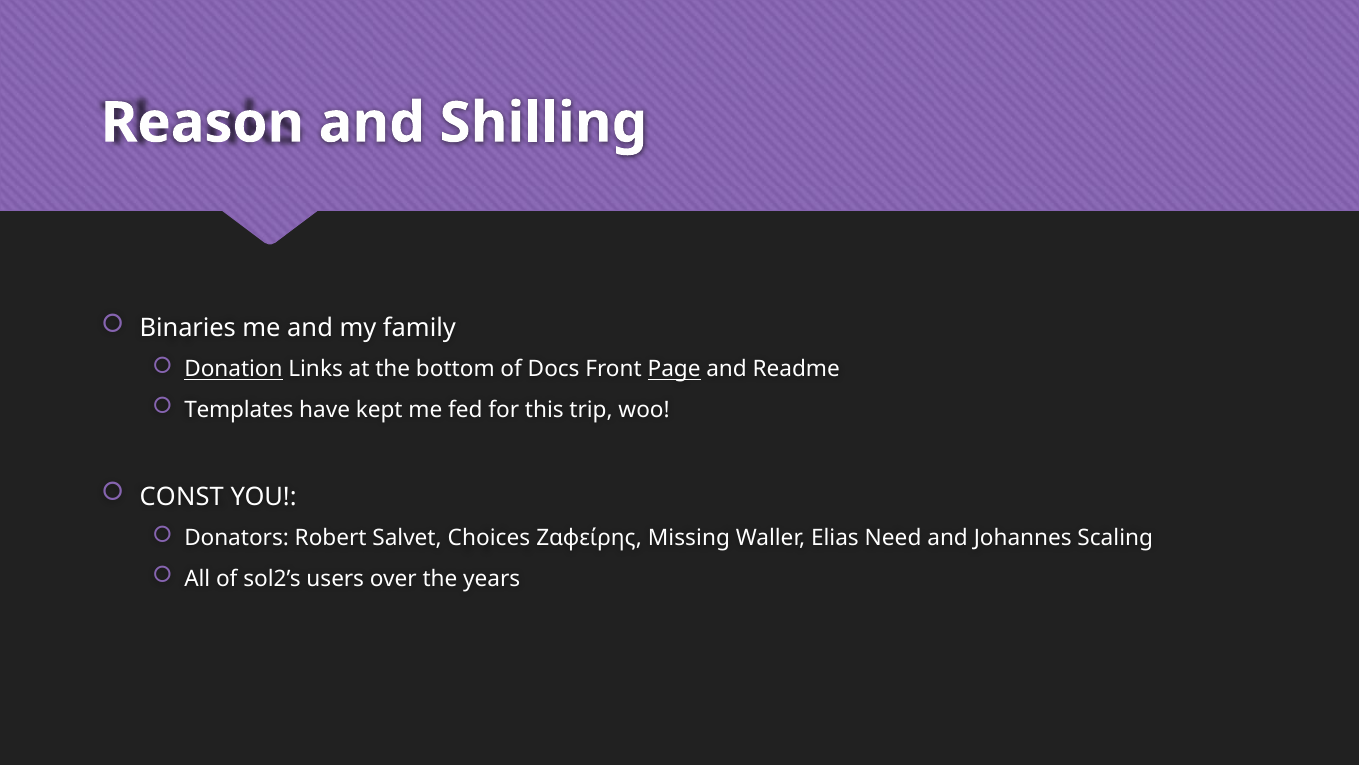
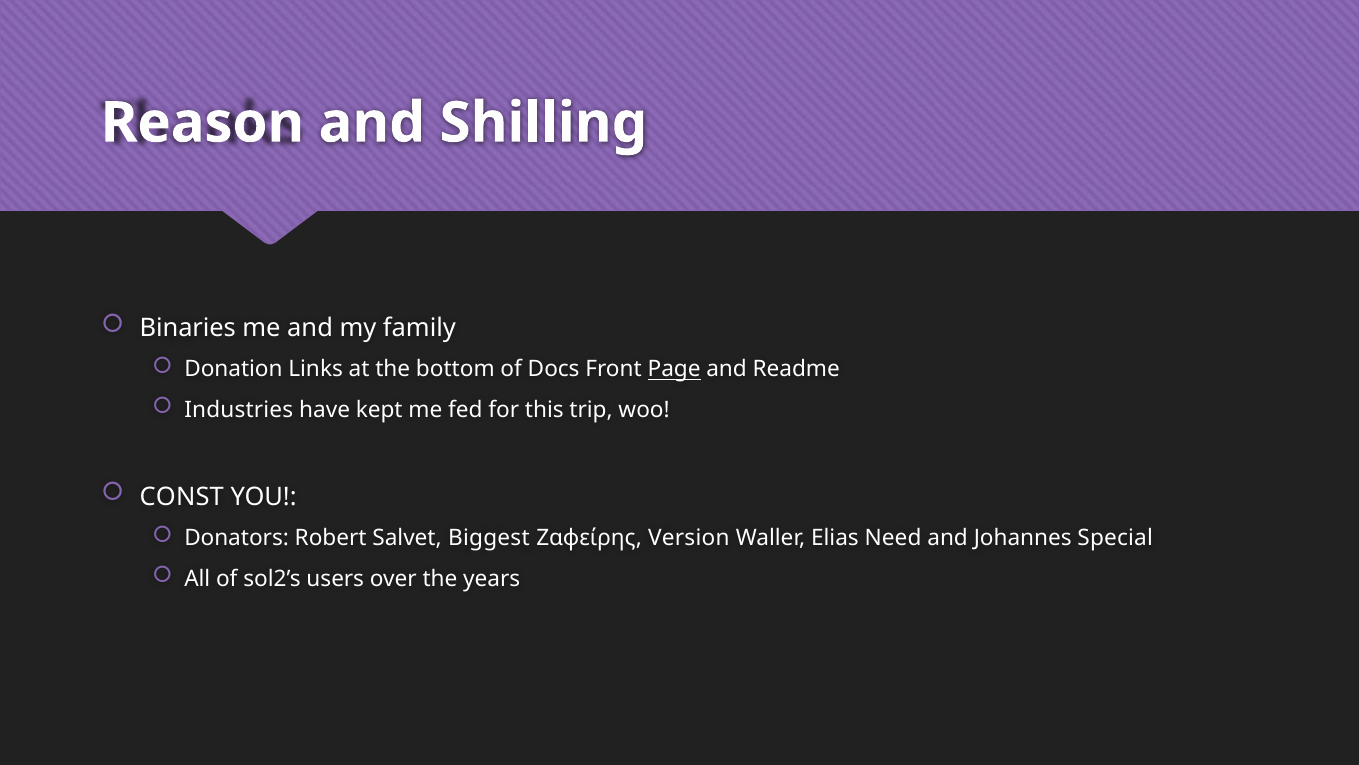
Donation underline: present -> none (233, 369)
Templates: Templates -> Industries (239, 409)
Choices: Choices -> Biggest (489, 538)
Missing: Missing -> Version (689, 538)
Scaling: Scaling -> Special (1115, 538)
